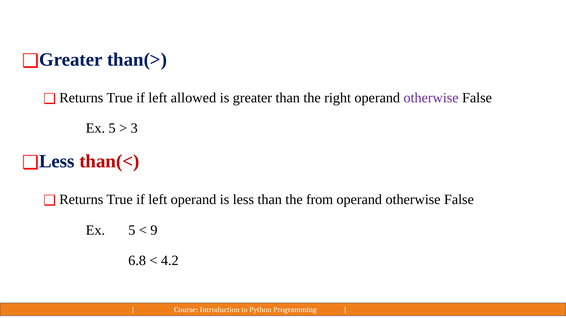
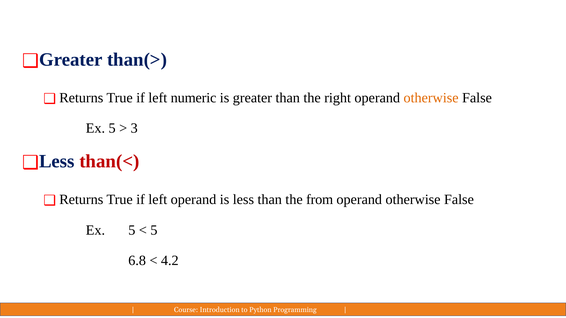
allowed: allowed -> numeric (194, 98)
otherwise colour: purple -> orange (431, 98)
9: 9 -> 5 (154, 230)
